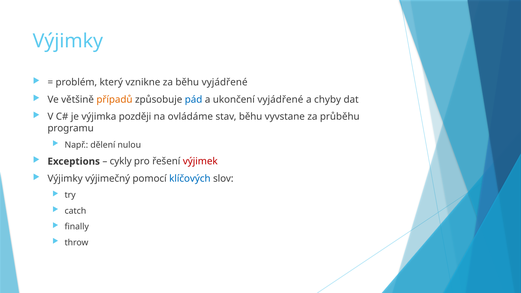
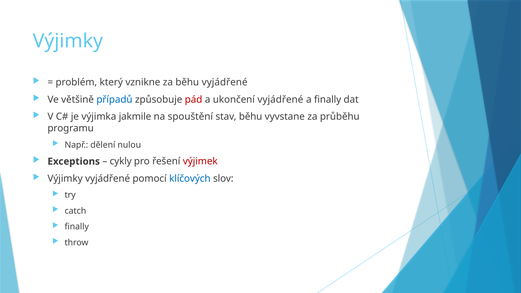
případů colour: orange -> blue (114, 100)
pád colour: blue -> red (194, 100)
a chyby: chyby -> finally (328, 100)
později: později -> jakmile (135, 117)
ovládáme: ovládáme -> spouštění (190, 117)
Výjimky výjimečný: výjimečný -> vyjádřené (108, 179)
